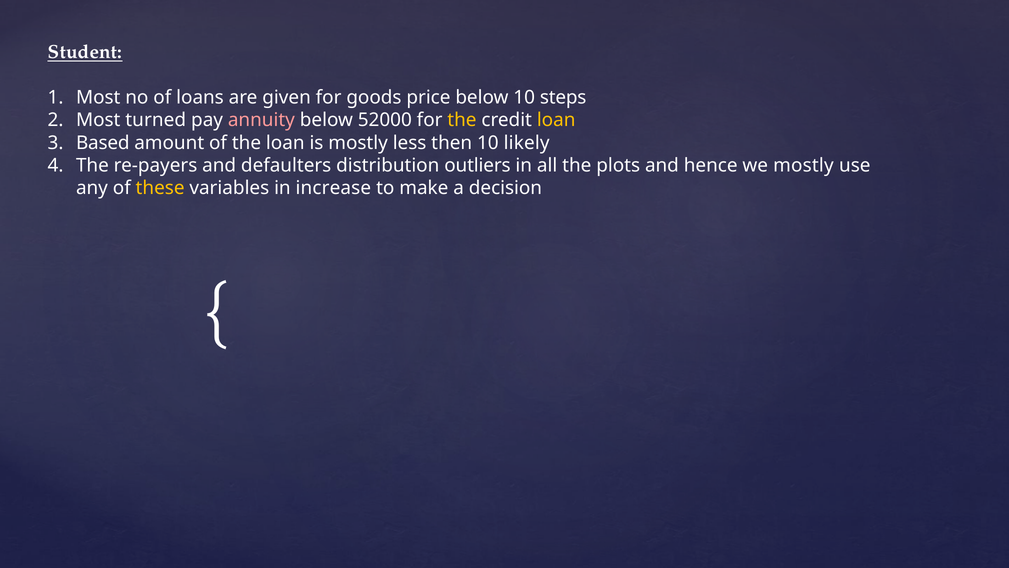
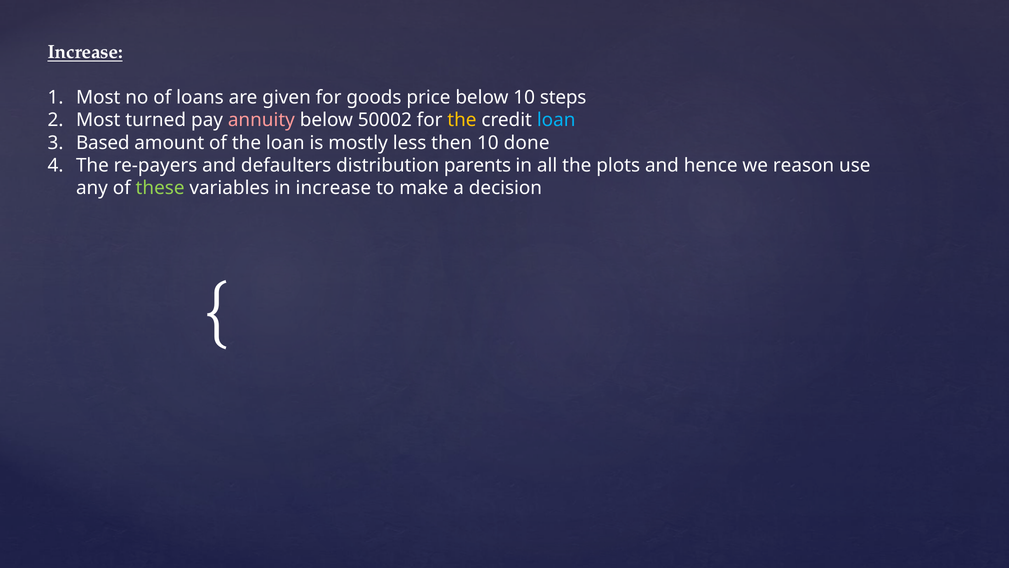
Student: Student -> Increase (85, 52)
52000: 52000 -> 50002 (385, 120)
loan colour: yellow -> light blue (556, 120)
likely: likely -> done (527, 143)
outliers: outliers -> parents (477, 165)
we mostly: mostly -> reason (804, 165)
these colour: yellow -> light green (160, 188)
